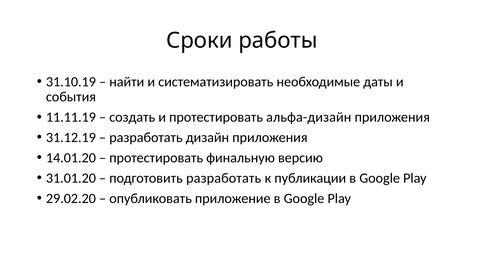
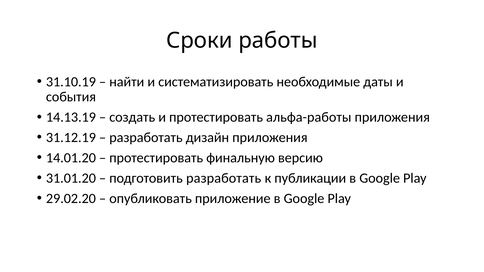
11.11.19: 11.11.19 -> 14.13.19 (71, 117)
альфа-дизайн: альфа-дизайн -> альфа-работы (309, 117)
